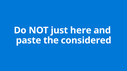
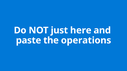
considered: considered -> operations (86, 41)
